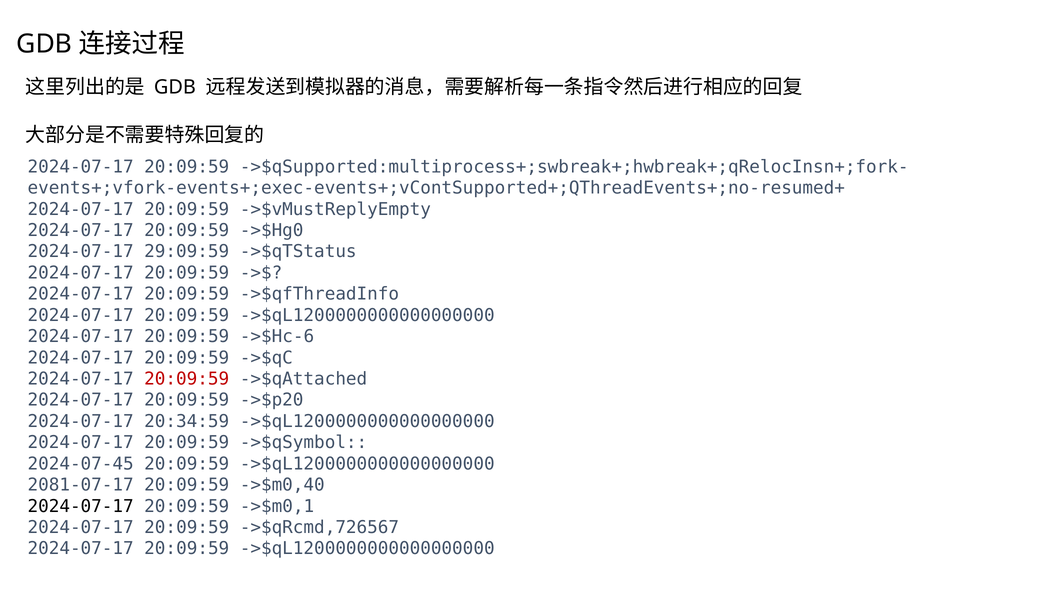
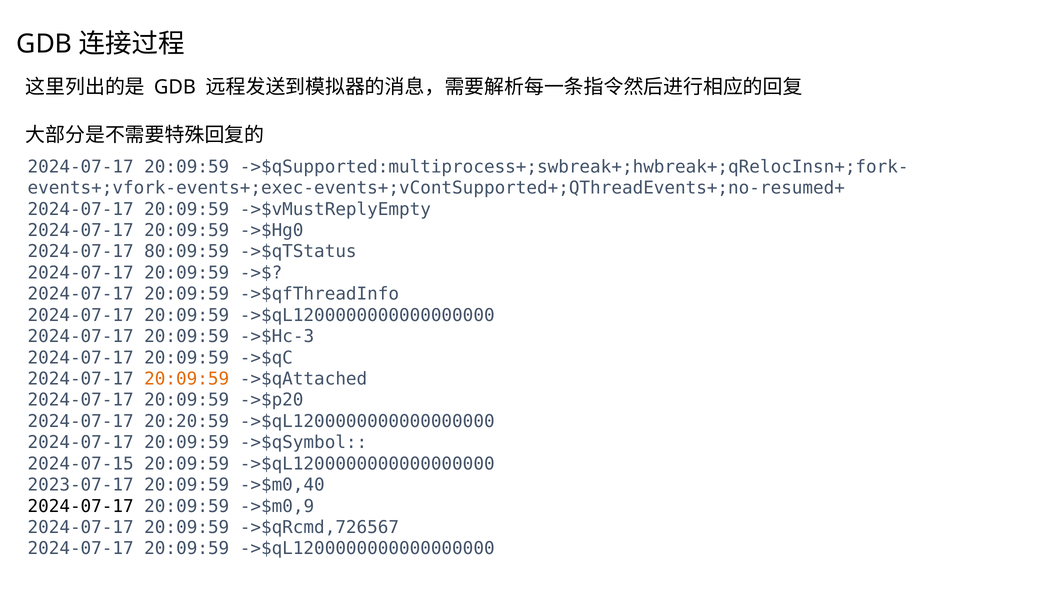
29:09:59: 29:09:59 -> 80:09:59 (187, 252)
->$Hc-6: ->$Hc-6 -> ->$Hc-3 (277, 336)
20:09:59 colour: red -> orange (187, 379)
20:34:59: 20:34:59 -> 20:20:59 (187, 421)
2024-07-45: 2024-07-45 -> 2024-07-15 (81, 464)
2081-07-17: 2081-07-17 -> 2023-07-17 (81, 485)
->$m0,1: ->$m0,1 -> ->$m0,9 (277, 506)
